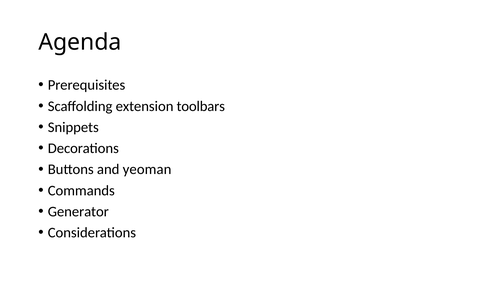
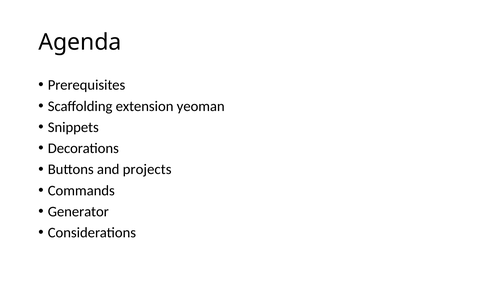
toolbars: toolbars -> yeoman (201, 106)
yeoman: yeoman -> projects (147, 169)
